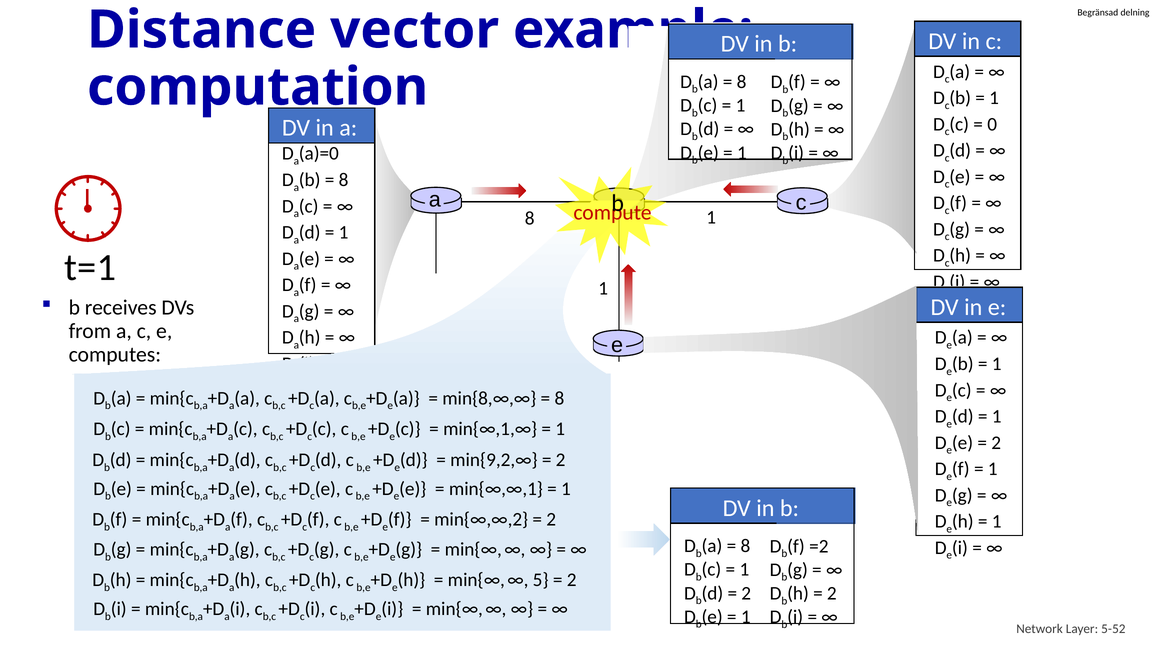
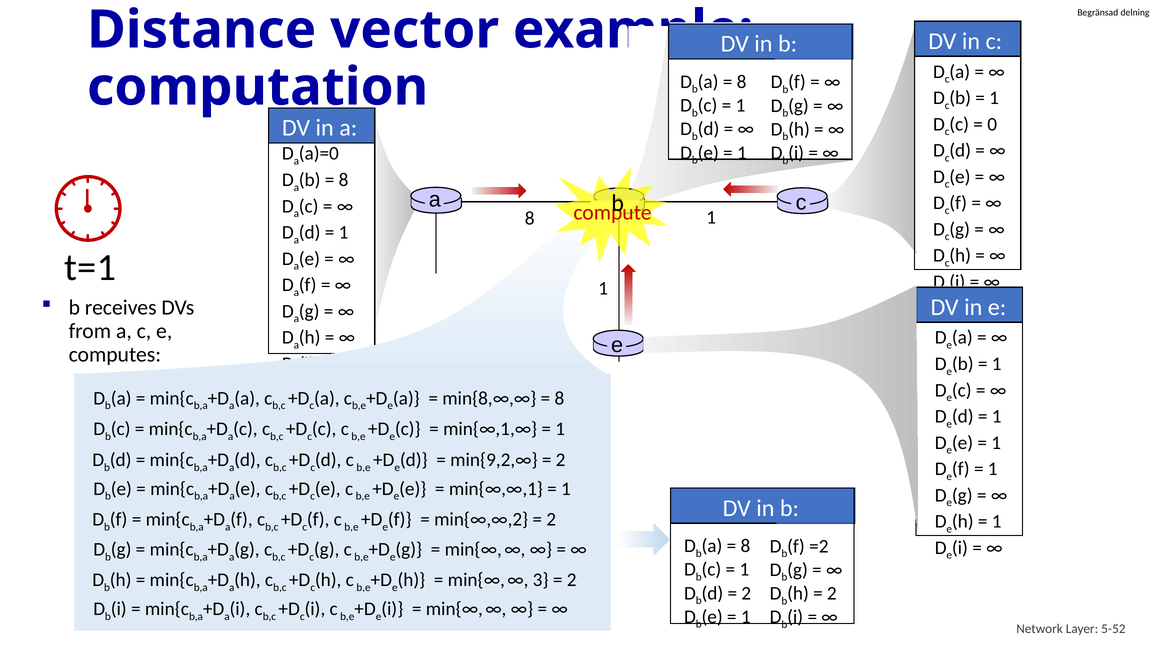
2: 2 -> 1 (996, 443)
5: 5 -> 3 (541, 580)
